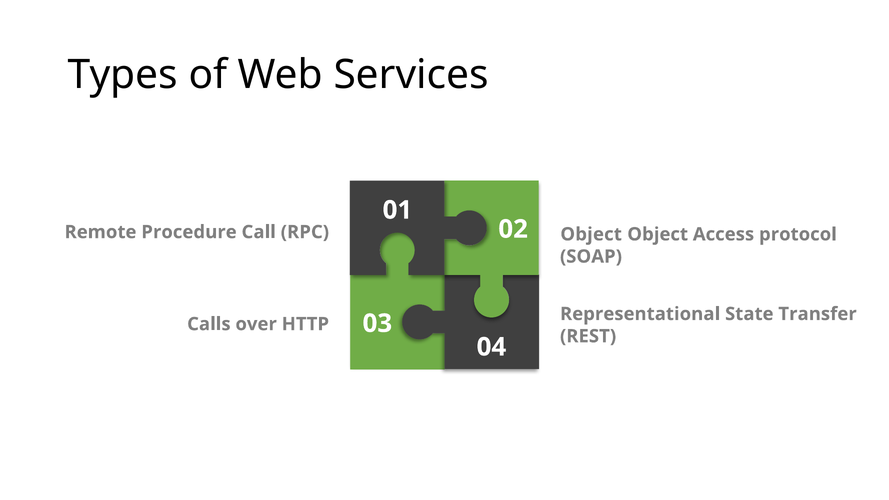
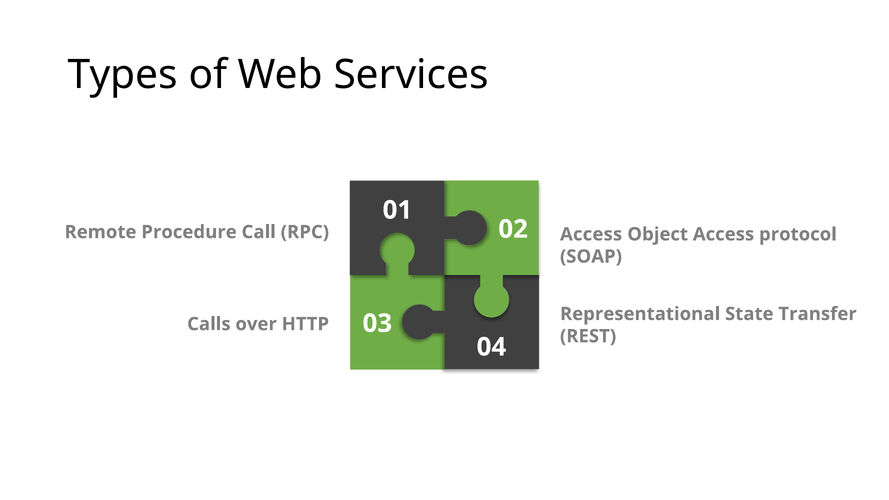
Object: Object -> Access (591, 234)
